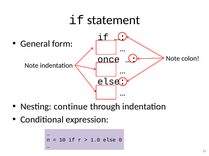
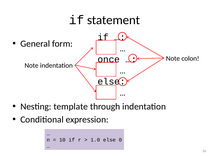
continue: continue -> template (71, 107)
